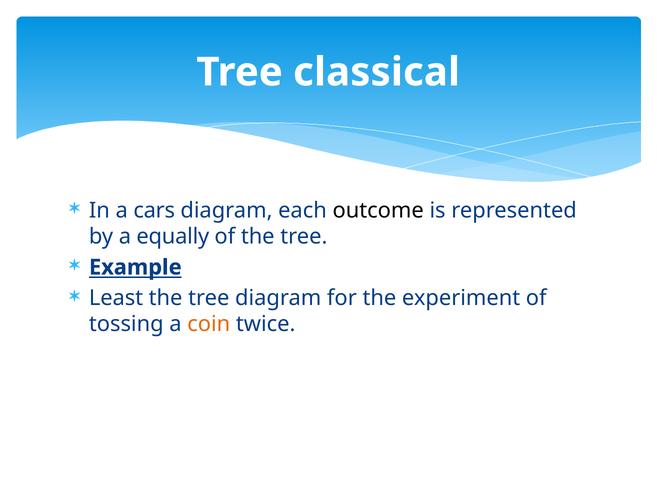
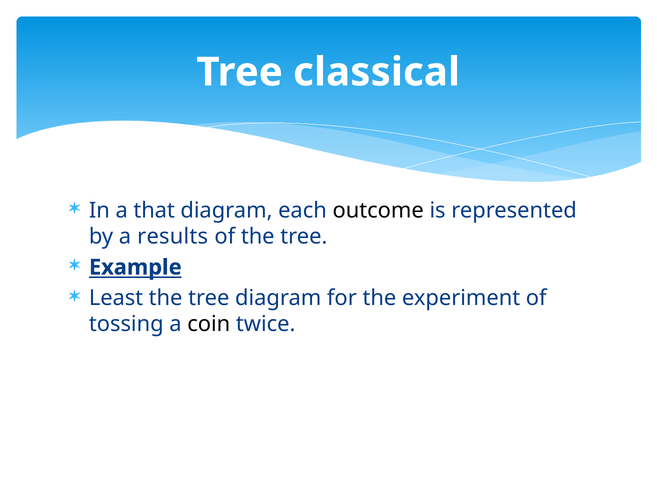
cars: cars -> that (154, 210)
equally: equally -> results (173, 236)
coin colour: orange -> black (209, 324)
